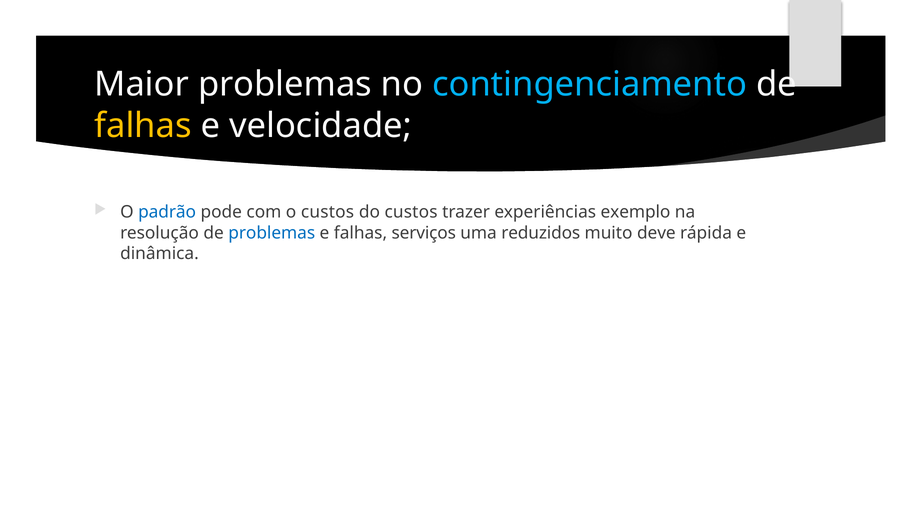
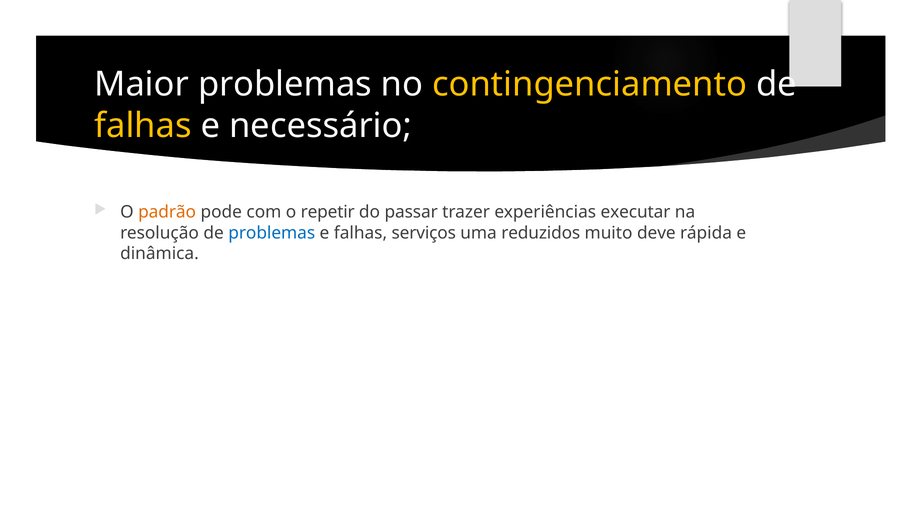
contingenciamento colour: light blue -> yellow (590, 84)
velocidade: velocidade -> necessário (321, 126)
padrão colour: blue -> orange (167, 212)
o custos: custos -> repetir (328, 212)
do custos: custos -> passar (411, 212)
exemplo: exemplo -> executar (636, 212)
